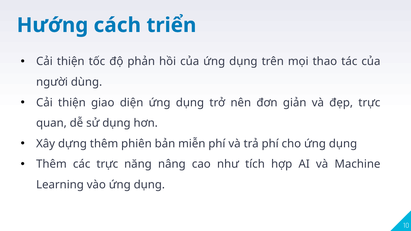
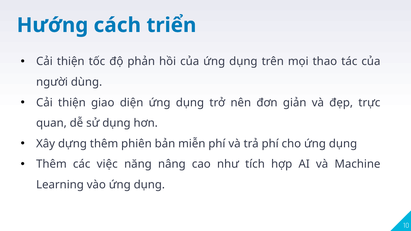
các trực: trực -> việc (107, 164)
